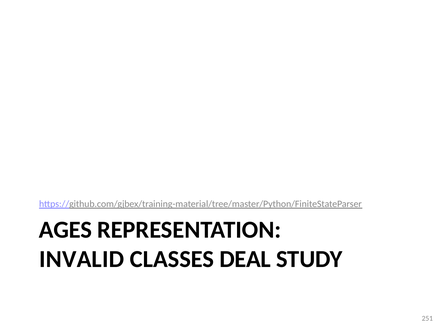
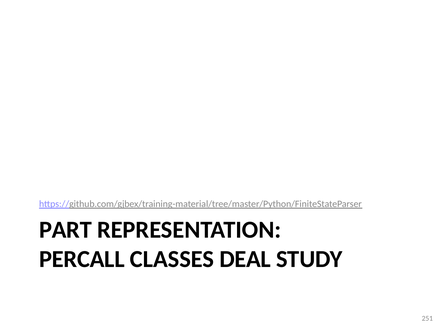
AGES: AGES -> PART (65, 230)
INVALID: INVALID -> PERCALL (82, 259)
